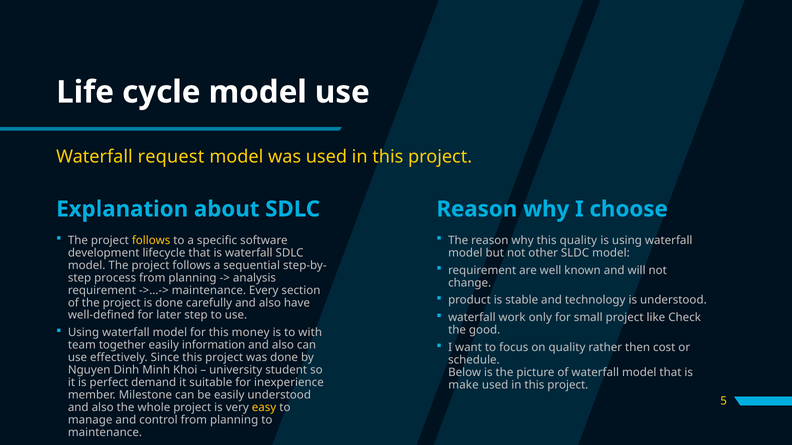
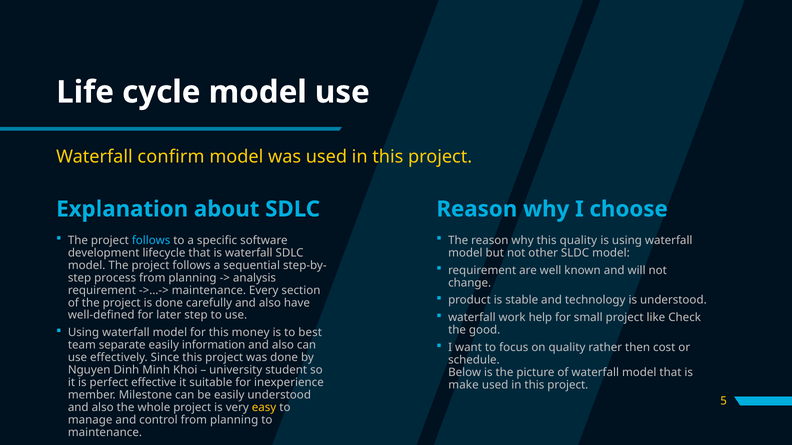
request: request -> confirm (171, 157)
follows colour: yellow -> light blue (151, 241)
only: only -> help (540, 318)
with: with -> best (310, 333)
together: together -> separate (122, 345)
demand: demand -> effective (154, 383)
